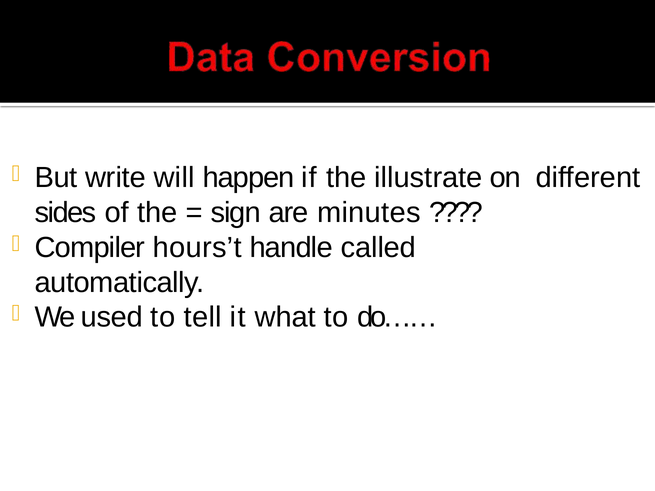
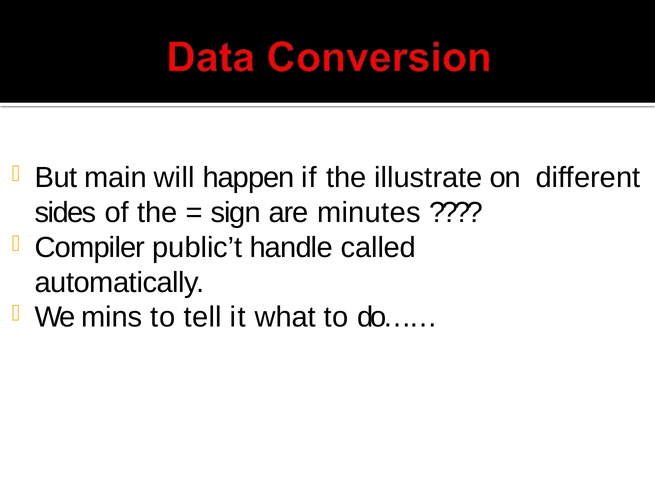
write: write -> main (116, 178)
hours’t: hours’t -> public’t (197, 248)
used: used -> mins (112, 318)
